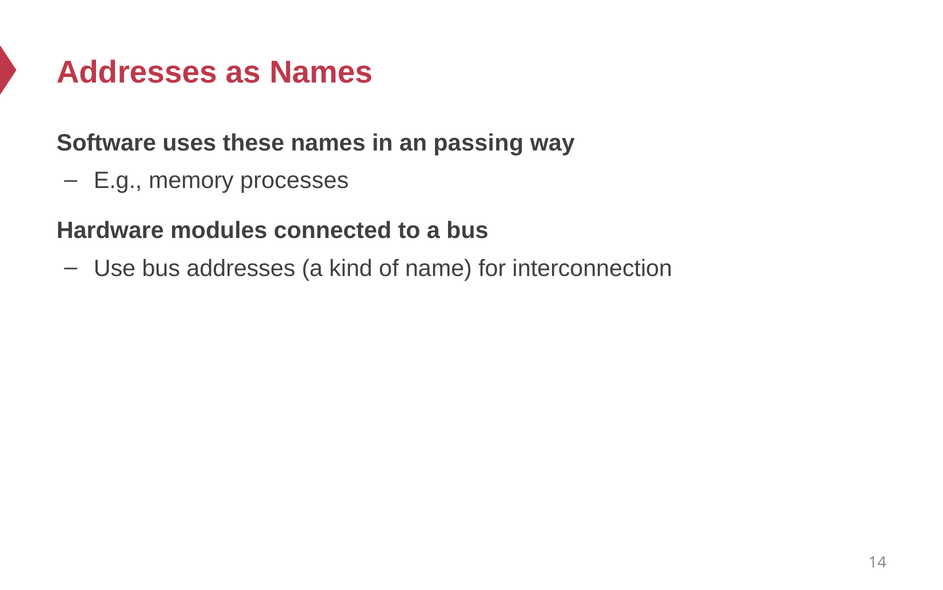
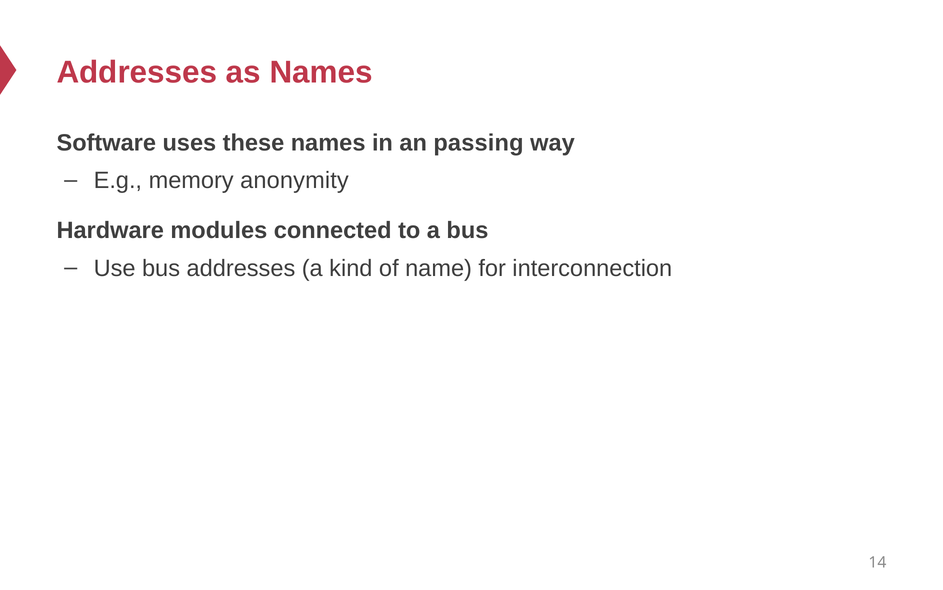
processes: processes -> anonymity (294, 180)
